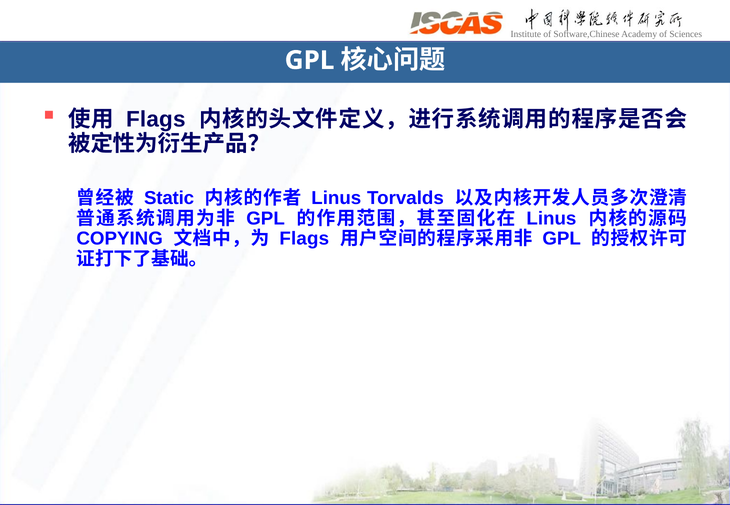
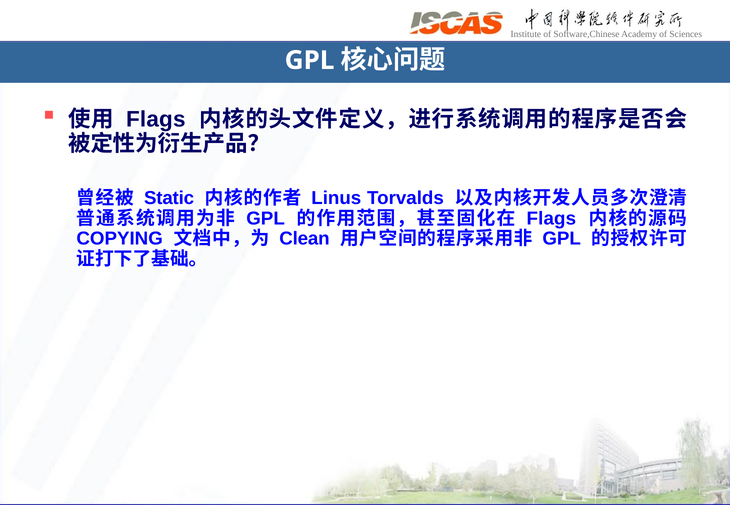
Linus: Linus -> Flags (551, 219)
Flags: Flags -> Clean (304, 239)
